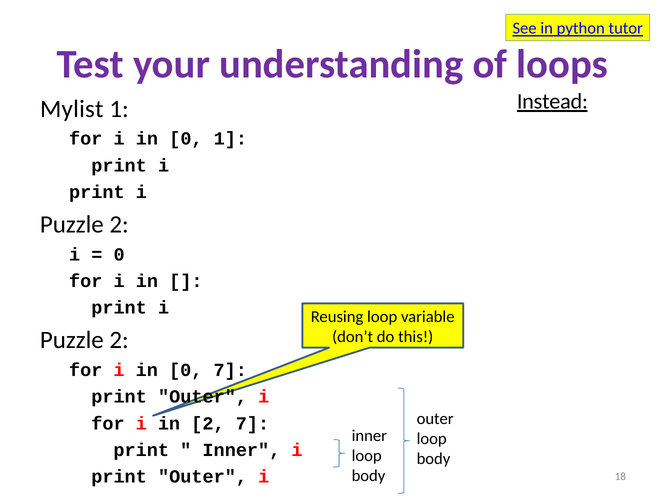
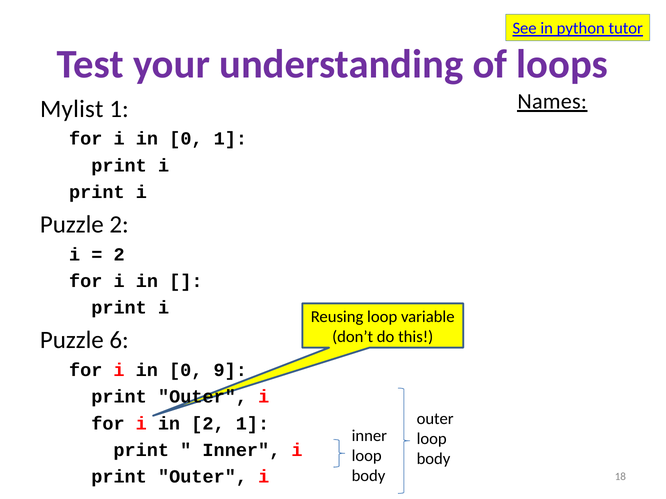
Instead: Instead -> Names (552, 101)
0: 0 -> 2 (119, 255)
2: 2 -> 6 (119, 341)
0 7: 7 -> 9 (230, 371)
2 7: 7 -> 1 (252, 424)
